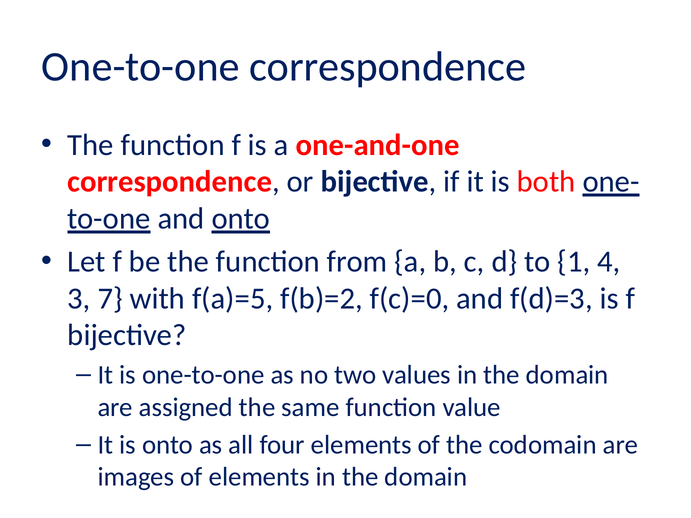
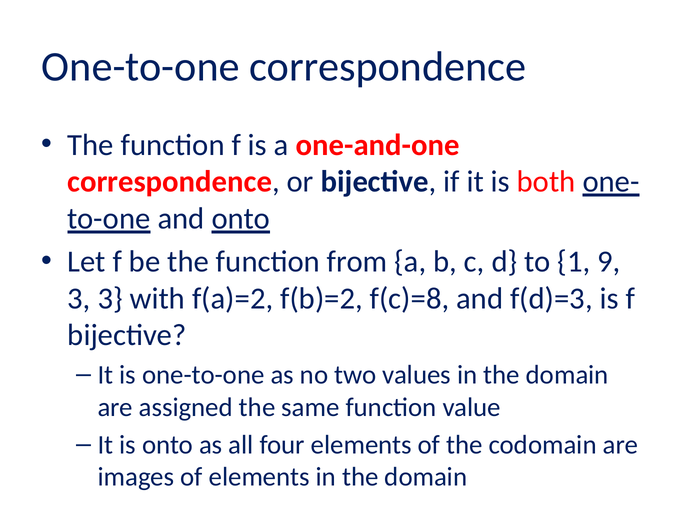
4: 4 -> 9 (609, 262)
3 7: 7 -> 3 (110, 299)
f(a)=5: f(a)=5 -> f(a)=2 (233, 299)
f(c)=0: f(c)=0 -> f(c)=8 (409, 299)
